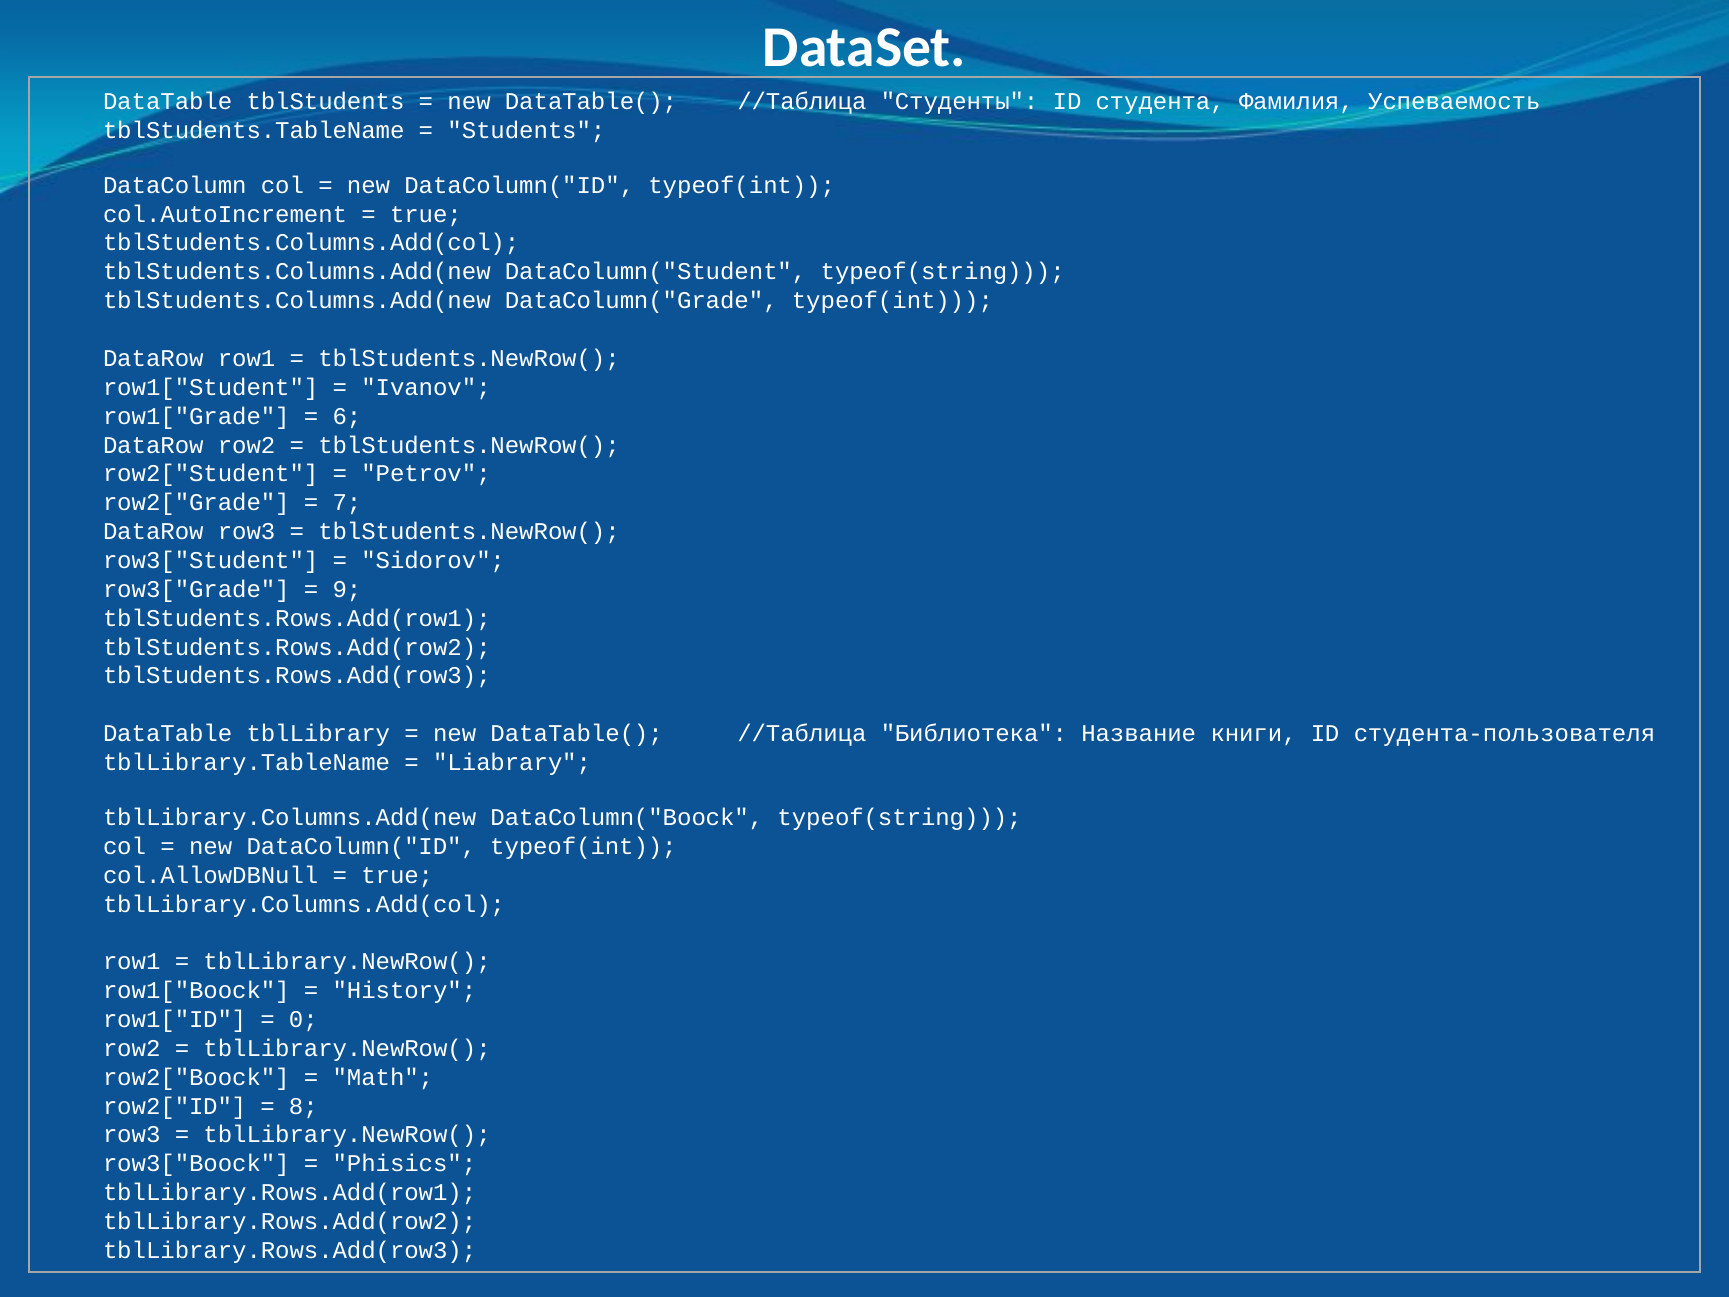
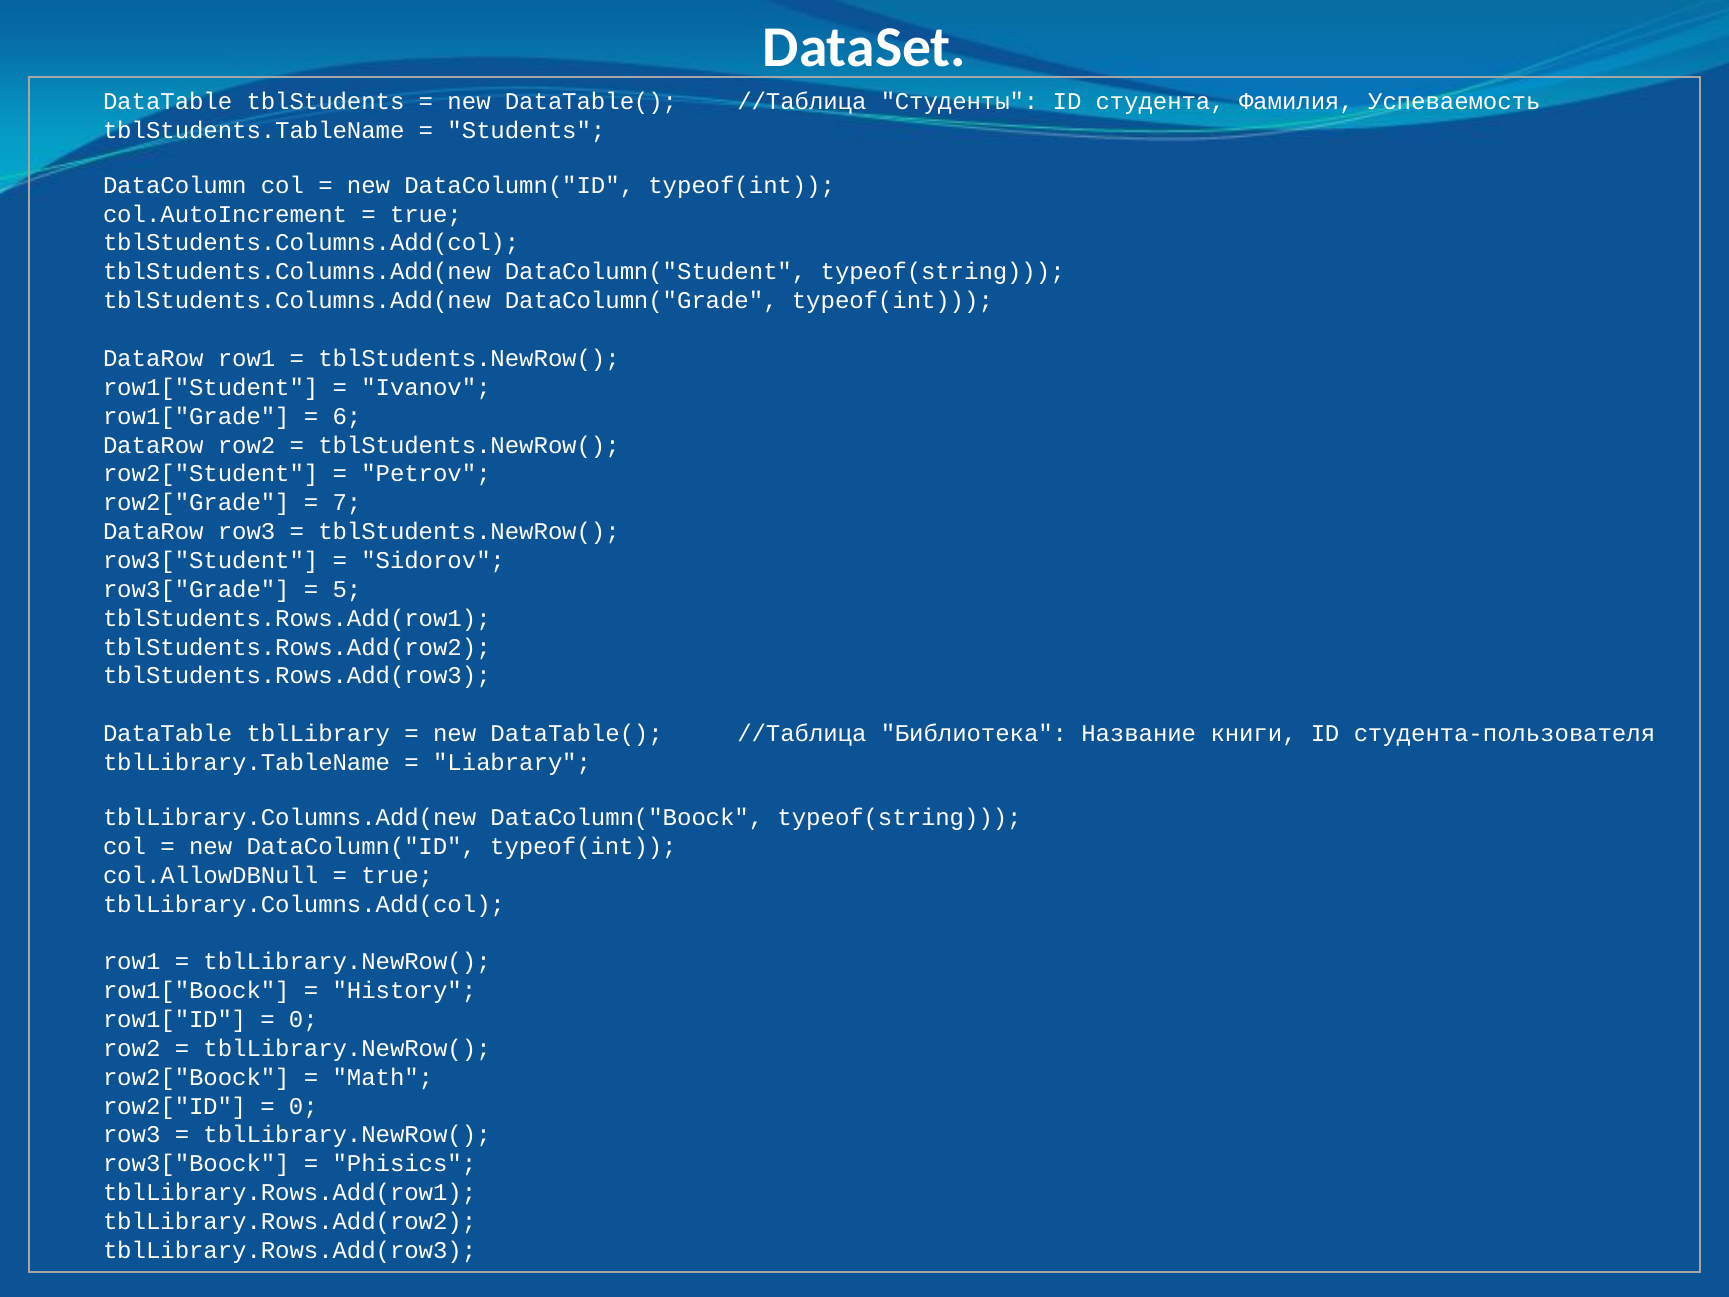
9: 9 -> 5 (347, 589)
8: 8 -> 0 (303, 1106)
